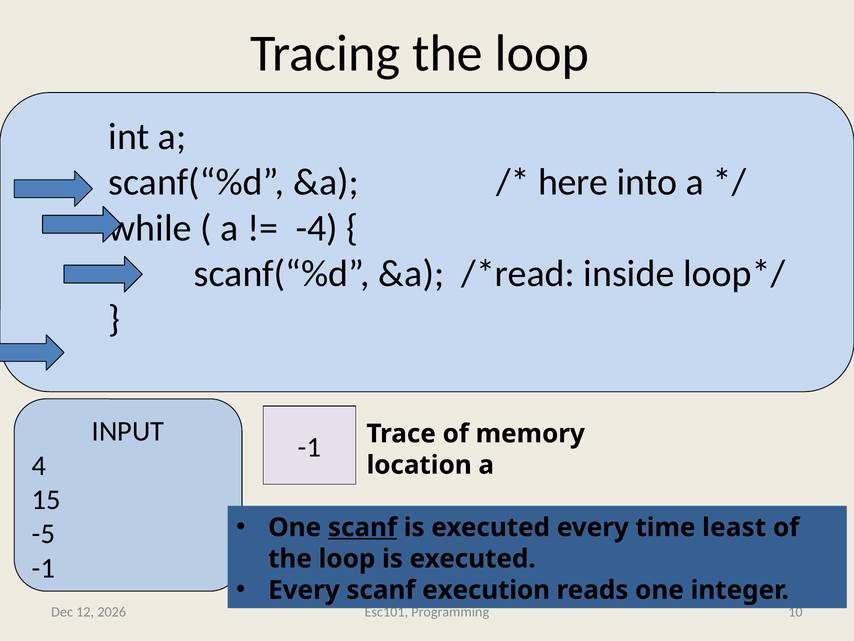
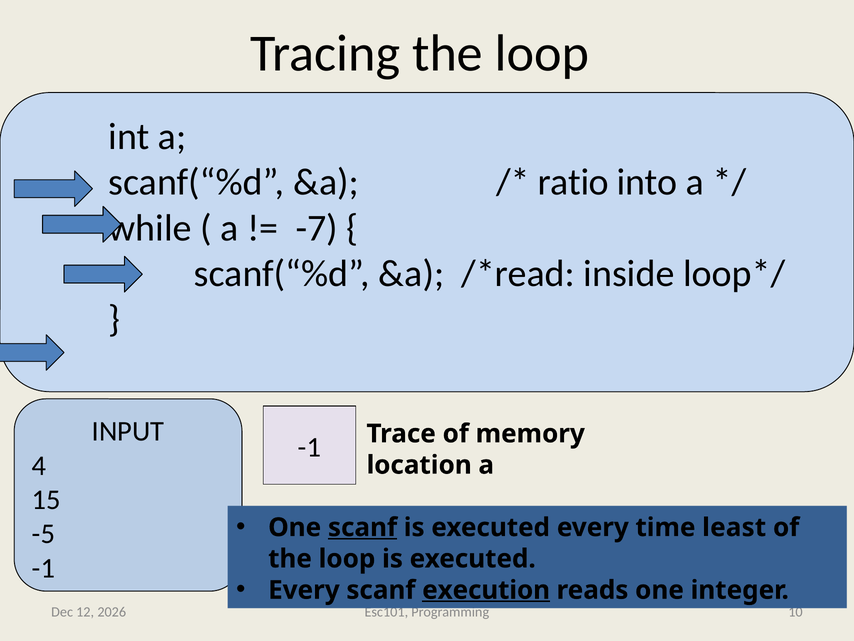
here: here -> ratio (573, 182)
-4: -4 -> -7 (317, 228)
execution underline: none -> present (486, 590)
